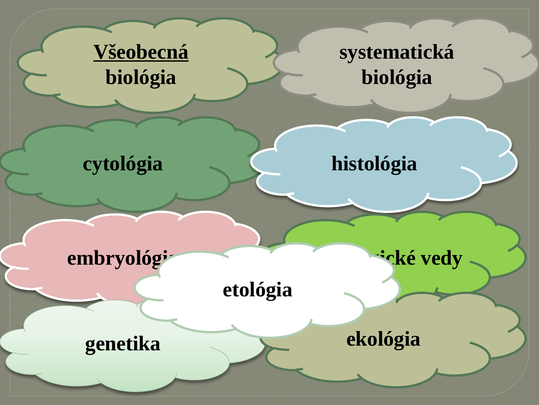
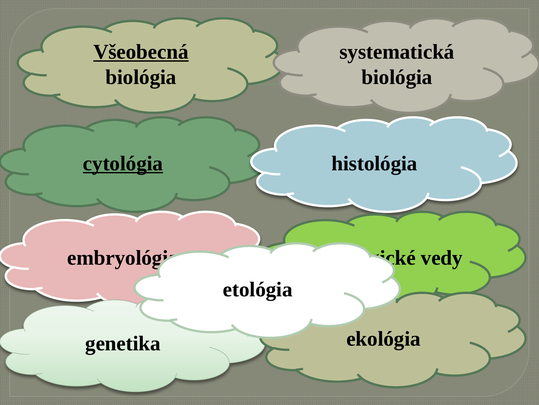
cytológia underline: none -> present (123, 163)
